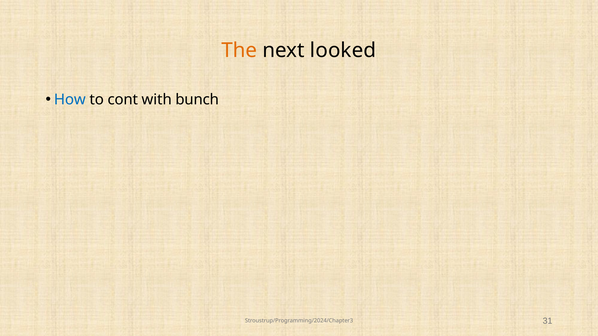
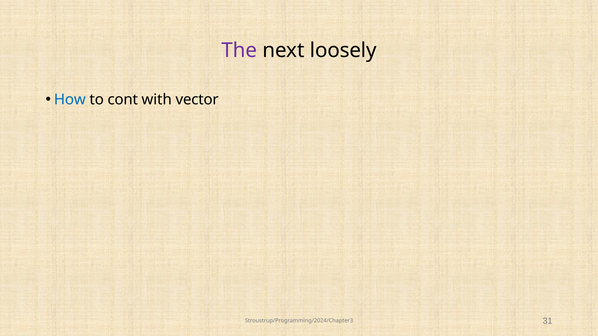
The colour: orange -> purple (239, 50)
looked: looked -> loosely (343, 50)
bunch: bunch -> vector (197, 100)
